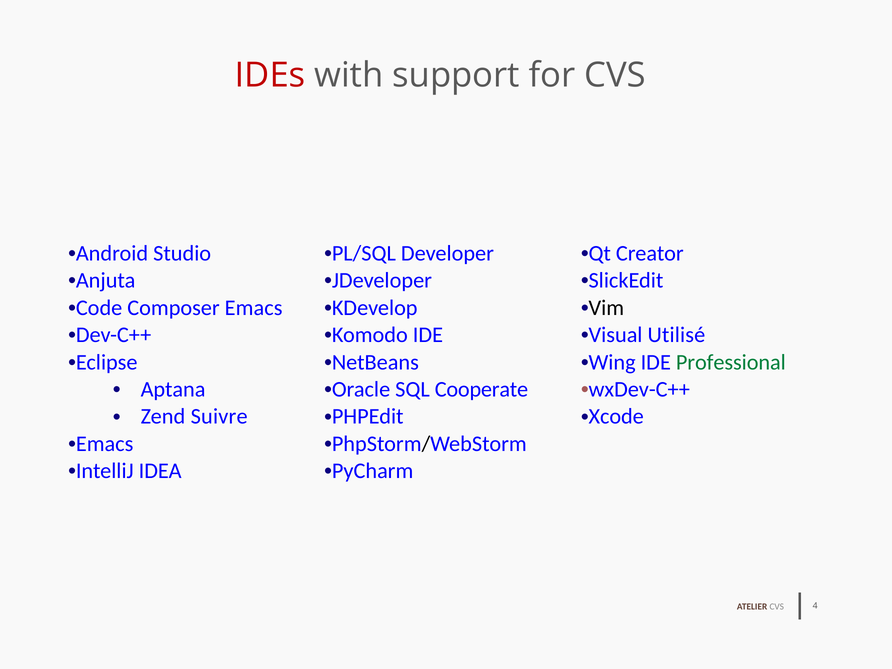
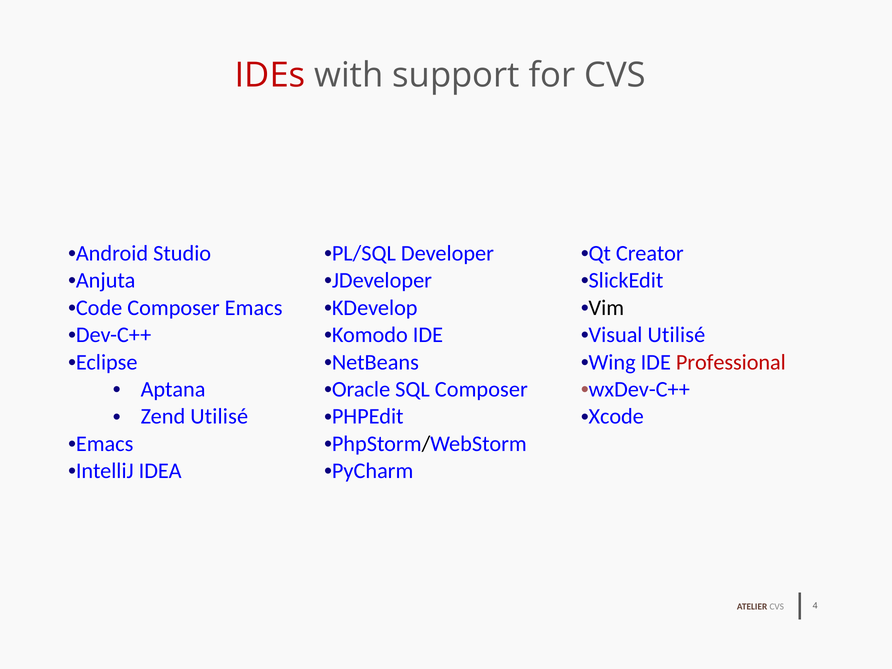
Professional colour: green -> red (731, 362)
SQL Cooperate: Cooperate -> Composer (481, 389)
Zend Suivre: Suivre -> Utilisé (219, 417)
